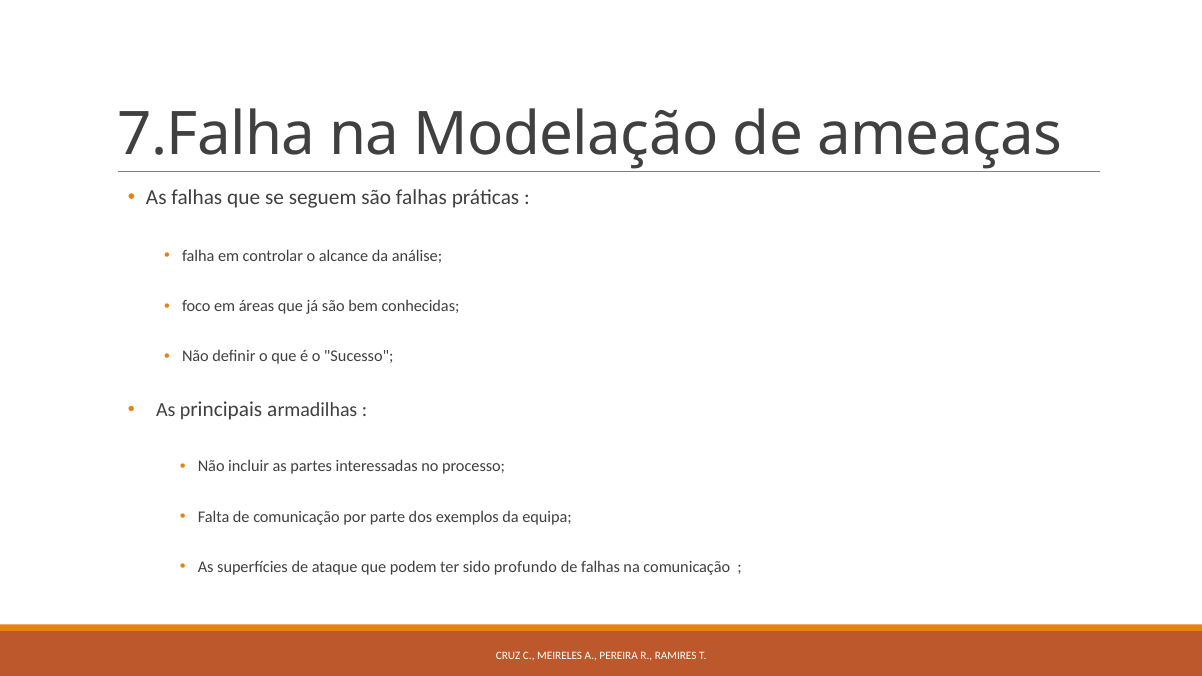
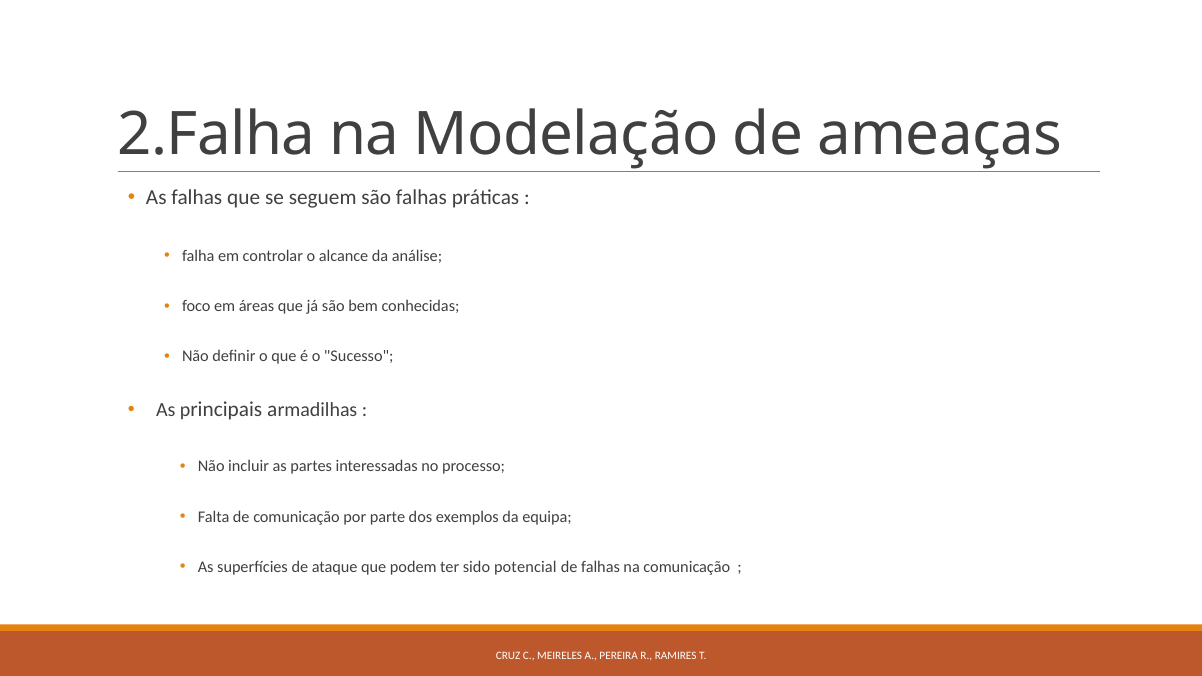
7.Falha: 7.Falha -> 2.Falha (216, 135)
profundo: profundo -> potencial (525, 567)
